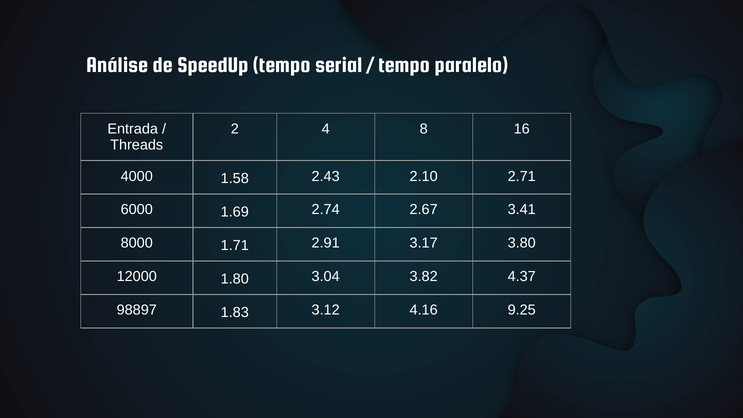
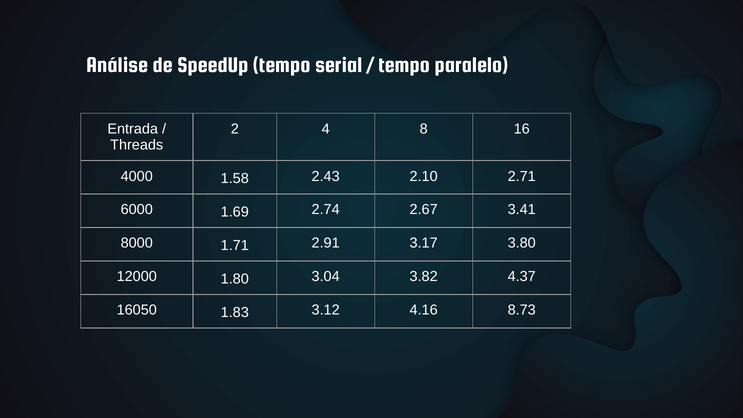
98897: 98897 -> 16050 (137, 310)
9.25: 9.25 -> 8.73 (522, 310)
